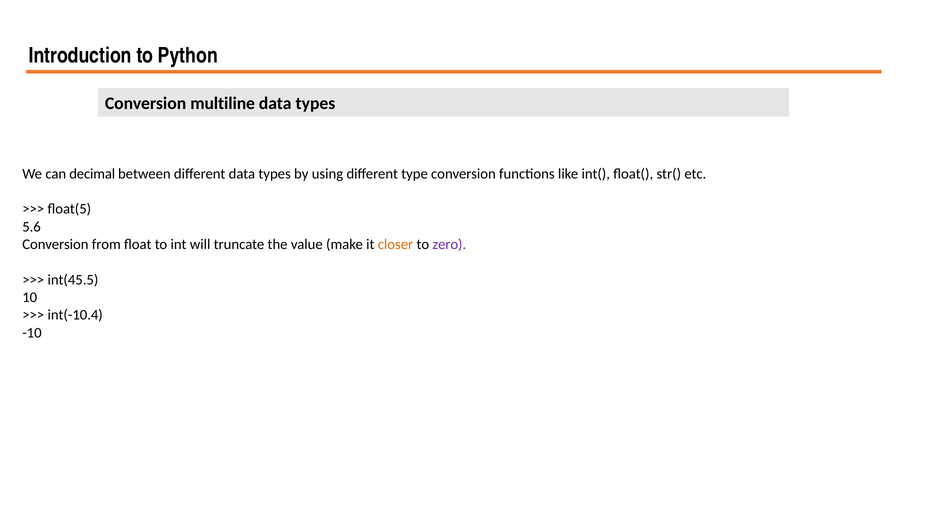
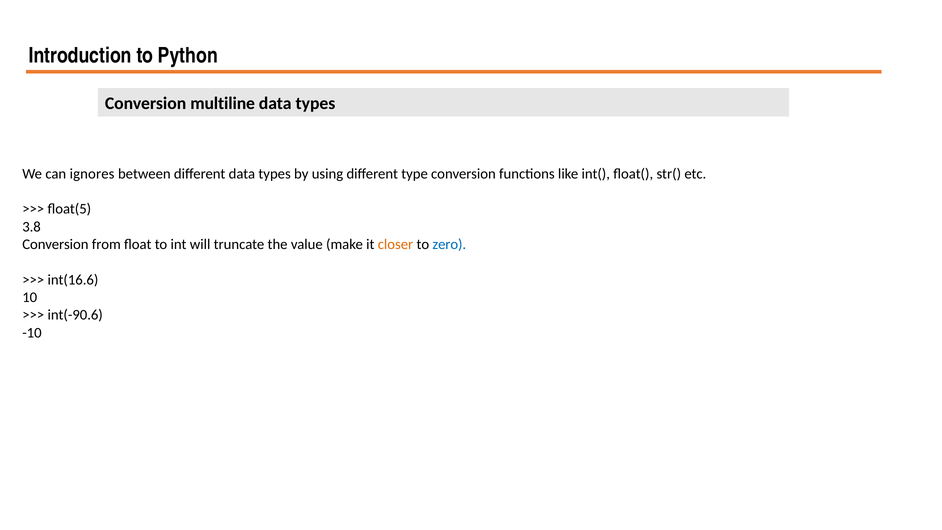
decimal: decimal -> ignores (92, 174)
5.6: 5.6 -> 3.8 (32, 227)
zero colour: purple -> blue (449, 244)
int(45.5: int(45.5 -> int(16.6 (73, 280)
int(-10.4: int(-10.4 -> int(-90.6 (75, 315)
